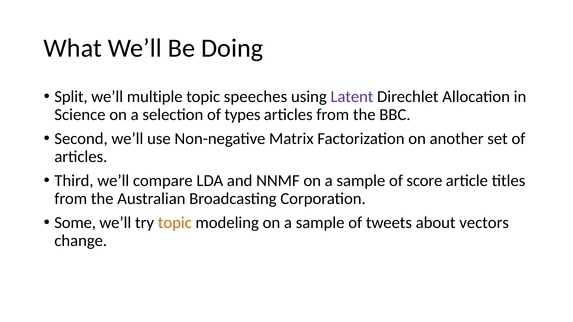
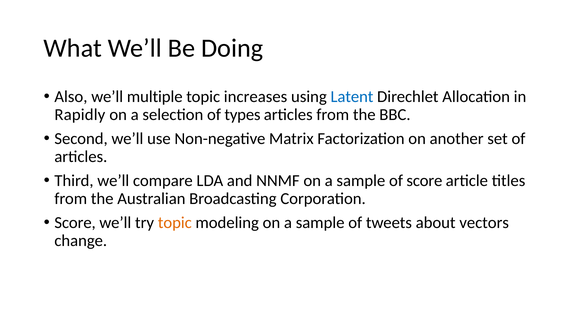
Split: Split -> Also (71, 97)
speeches: speeches -> increases (256, 97)
Latent colour: purple -> blue (352, 97)
Science: Science -> Rapidly (80, 115)
Some: Some -> Score (75, 223)
